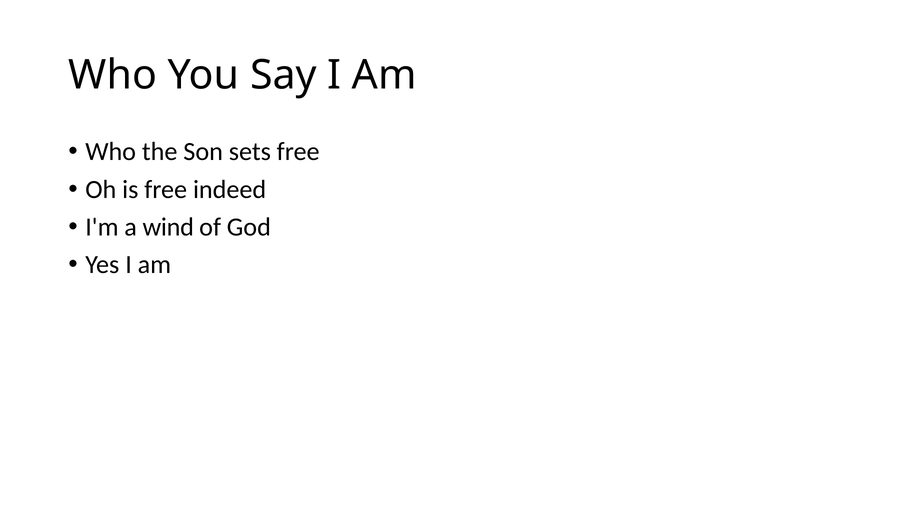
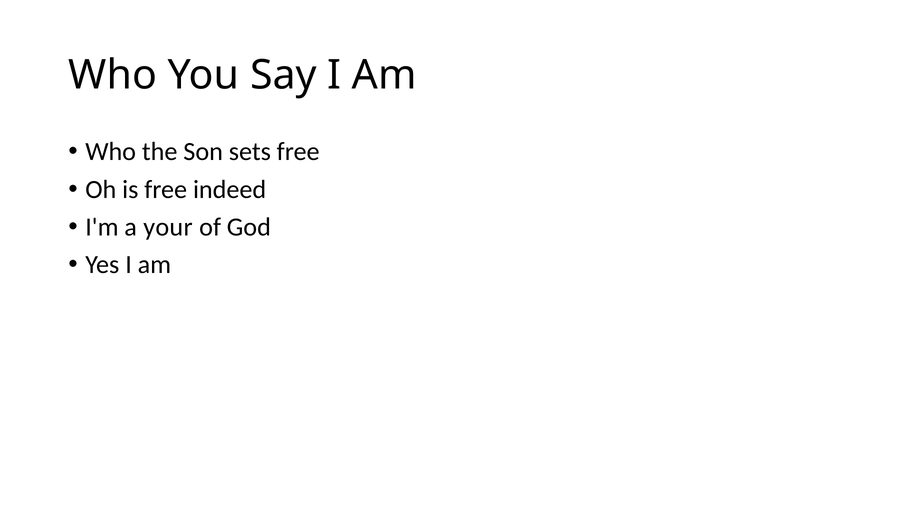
wind: wind -> your (168, 227)
